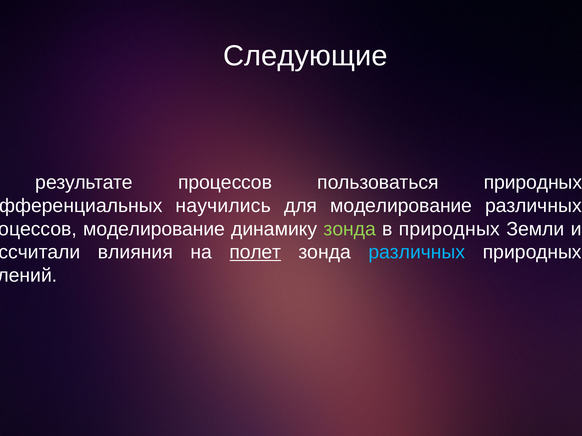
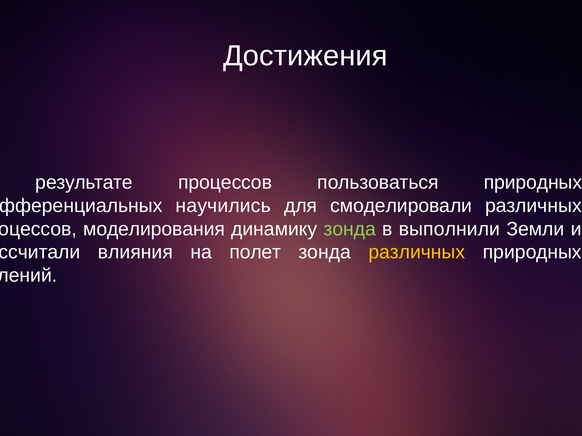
Следующие: Следующие -> Достижения (305, 56)
для моделирование: моделирование -> смоделировали (401, 206)
моделирование: моделирование -> моделирования (154, 229)
в природных: природных -> выполнили (449, 229)
полет underline: present -> none (255, 252)
различных colour: light blue -> yellow (417, 252)
